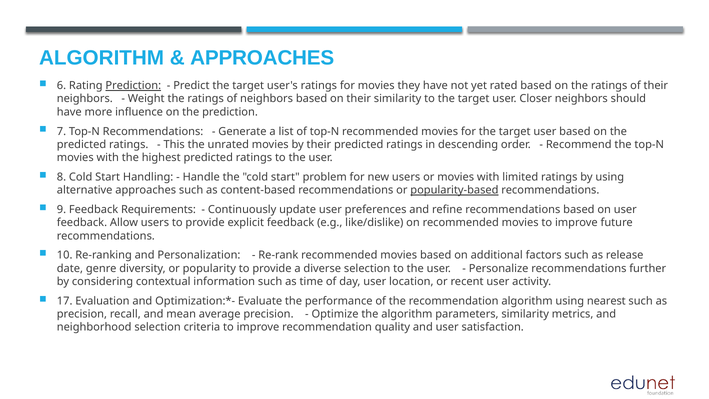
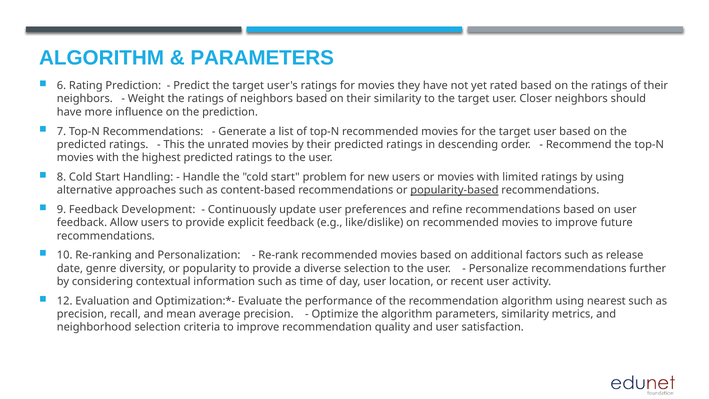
APPROACHES: APPROACHES -> PARAMETERS (262, 58)
Prediction underline: present -> none (133, 86)
Requirements: Requirements -> Development (158, 210)
17: 17 -> 12 (65, 301)
